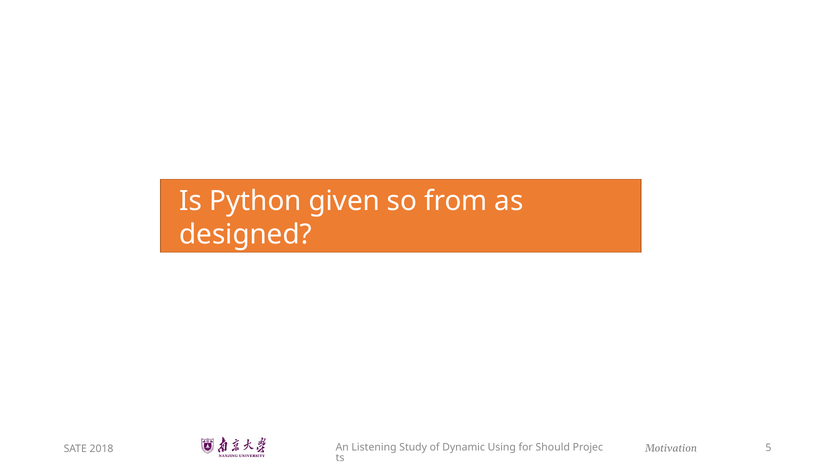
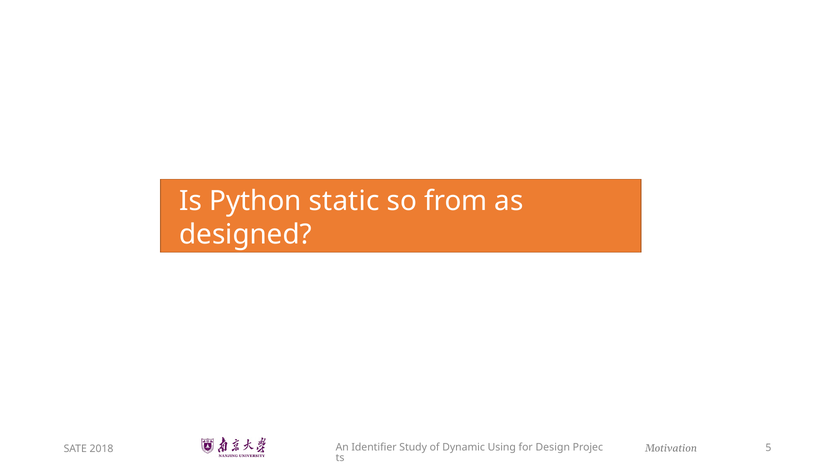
given: given -> static (344, 201)
Listening: Listening -> Identifier (374, 447)
Should: Should -> Design (553, 447)
